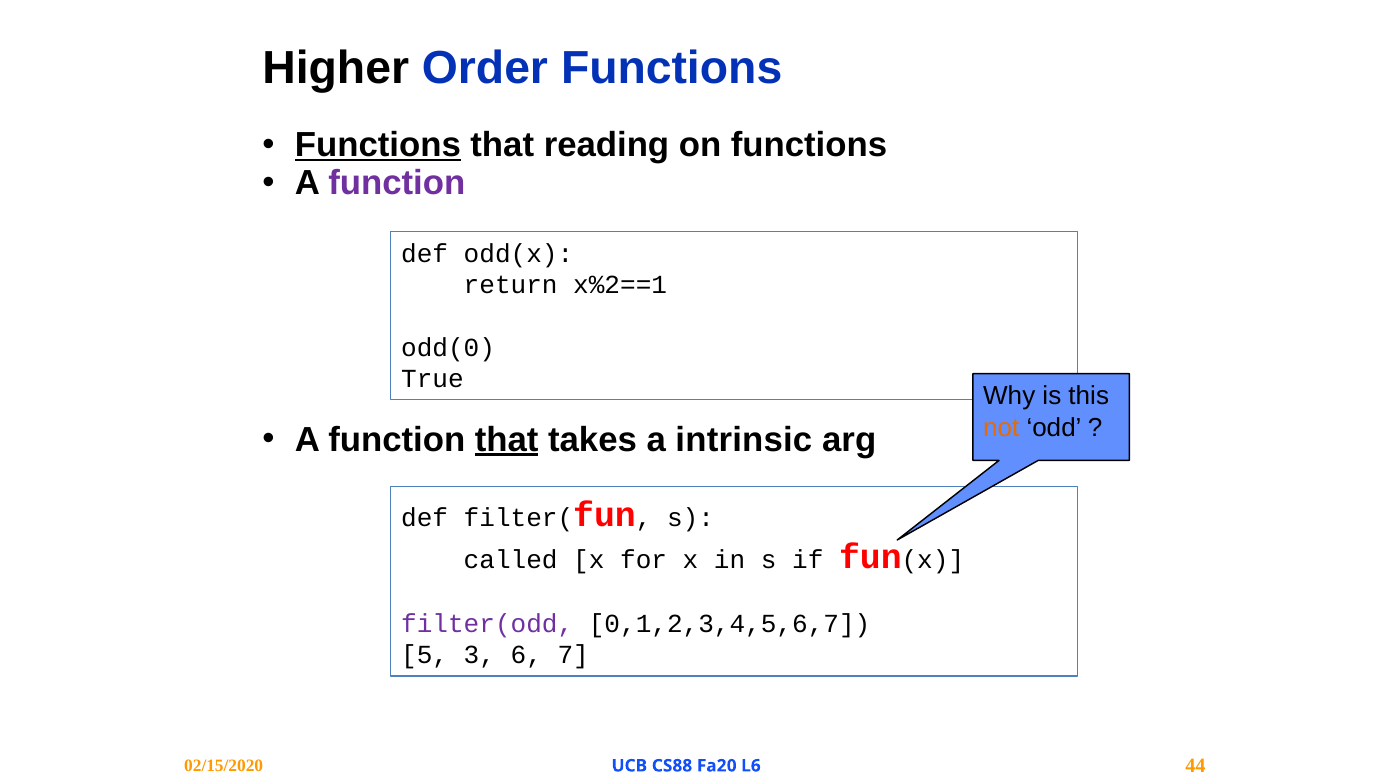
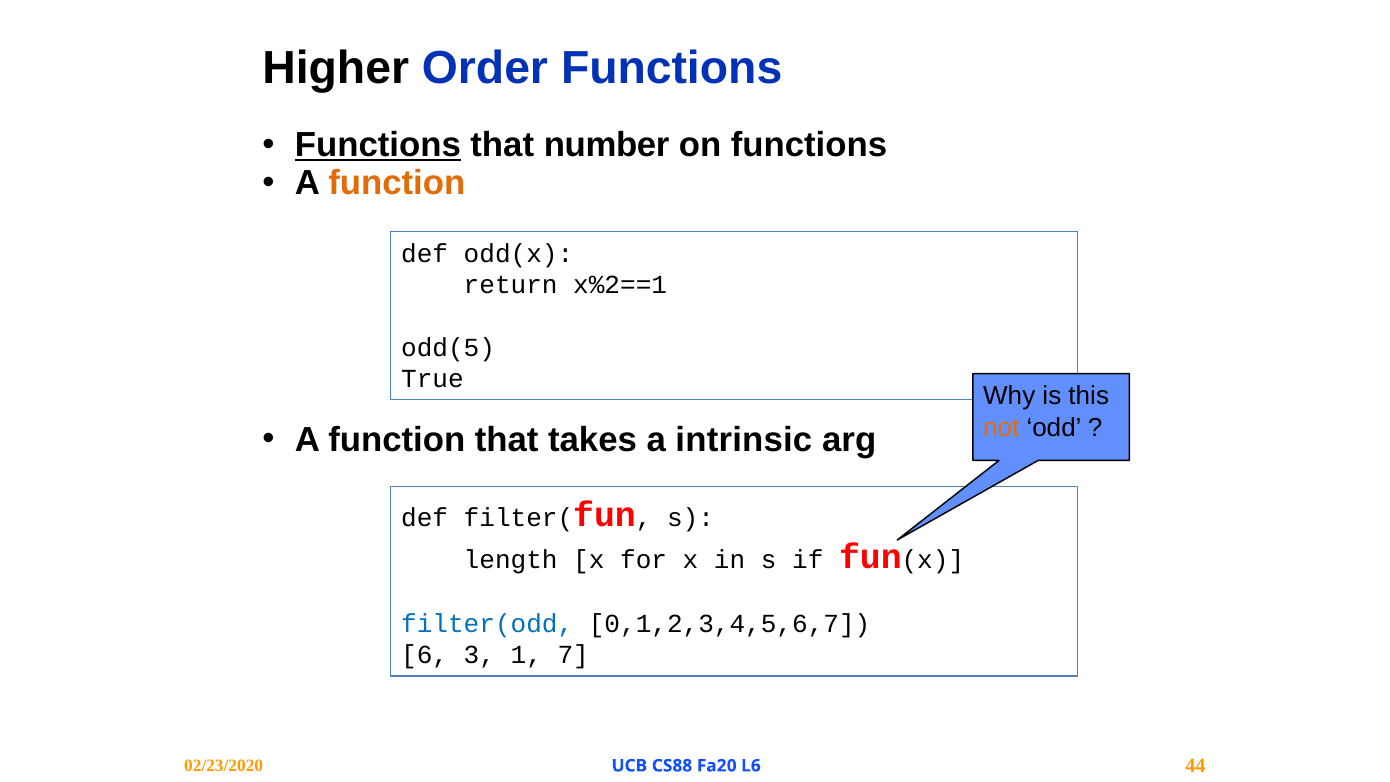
reading: reading -> number (607, 145)
function colour: purple -> orange (397, 183)
odd(0: odd(0 -> odd(5 (448, 348)
that underline: present -> none (507, 439)
called: called -> length (511, 559)
filter(odd colour: purple -> blue (487, 624)
5: 5 -> 6 (425, 655)
6: 6 -> 1 (526, 655)
02/15/2020: 02/15/2020 -> 02/23/2020 (224, 766)
